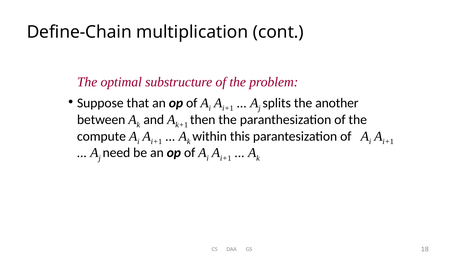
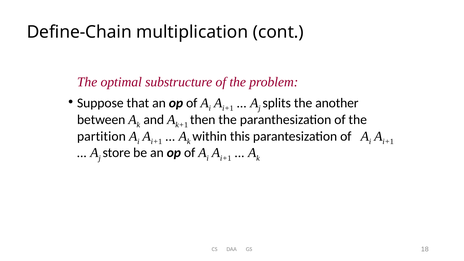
compute: compute -> partition (101, 136)
need: need -> store (117, 153)
